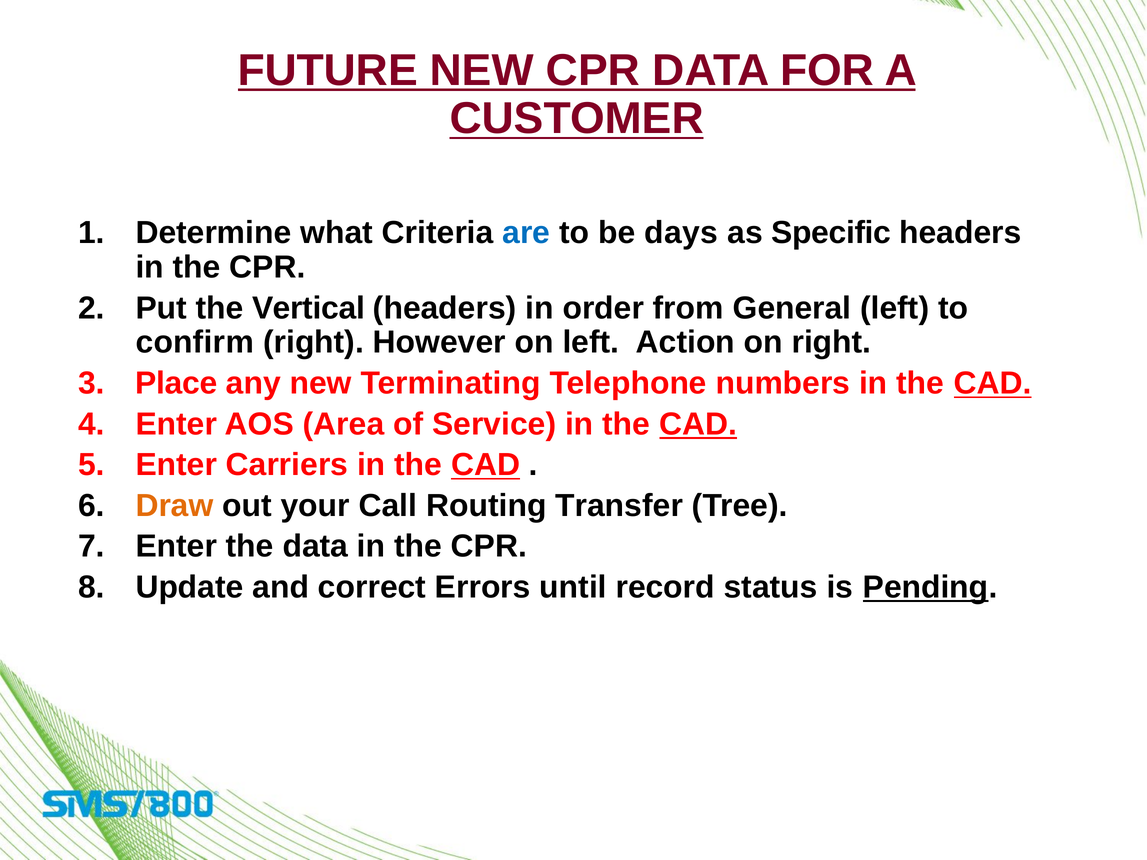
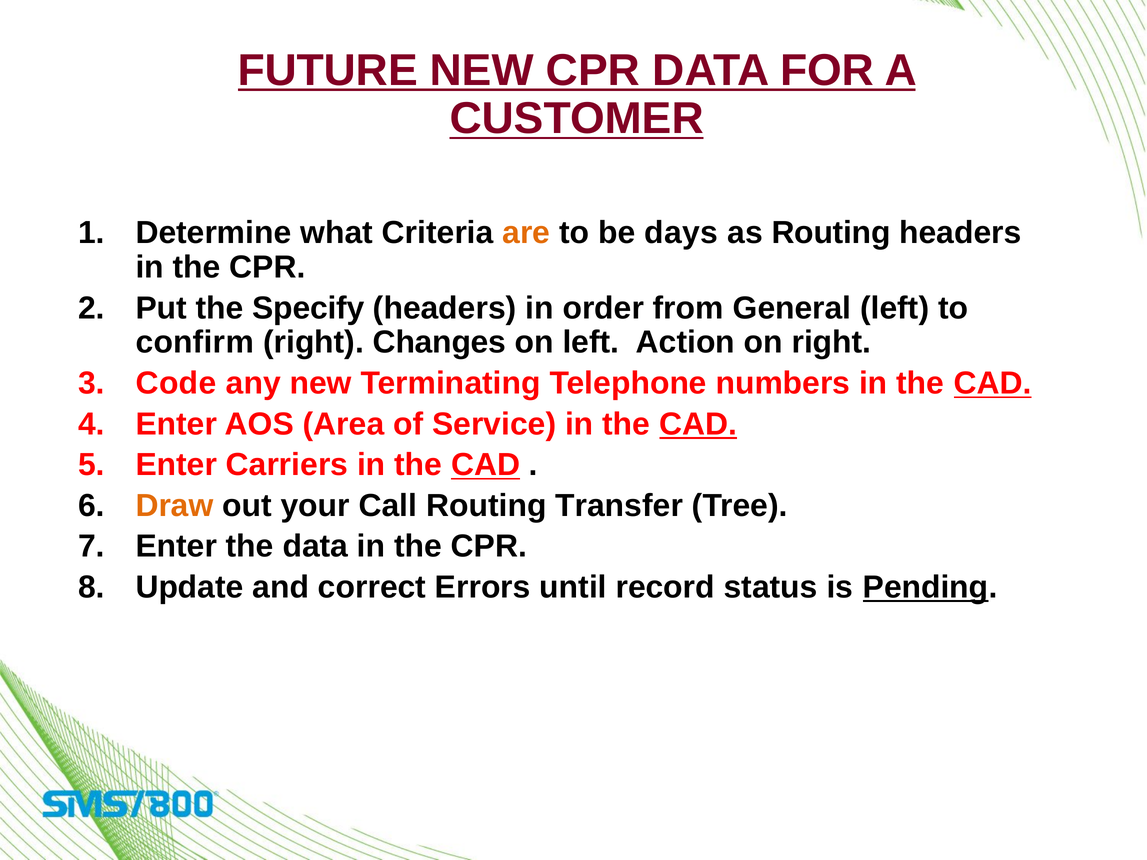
are colour: blue -> orange (526, 233)
as Specific: Specific -> Routing (831, 233)
Vertical: Vertical -> Specify (308, 308)
However: However -> Changes (439, 343)
Place: Place -> Code (176, 383)
